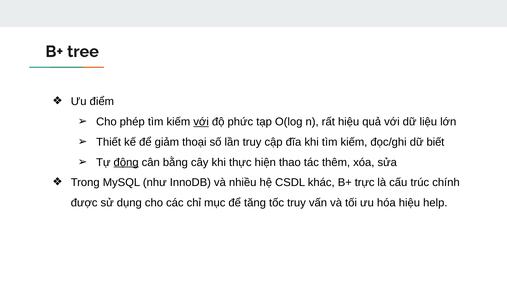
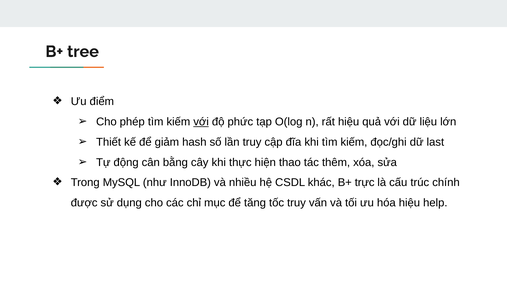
thoại: thoại -> hash (194, 142)
biết: biết -> last (435, 142)
động underline: present -> none (126, 162)
